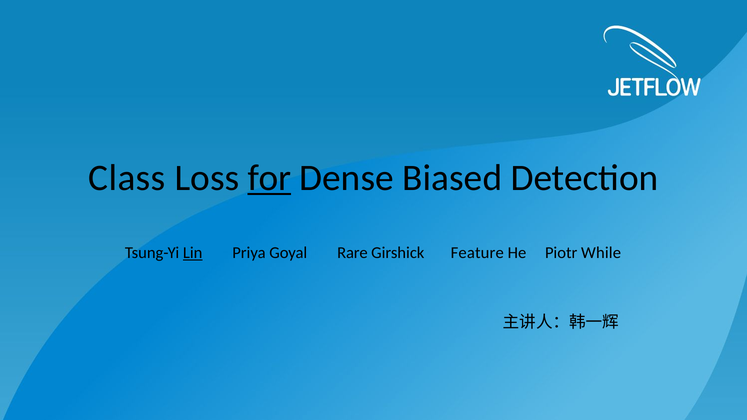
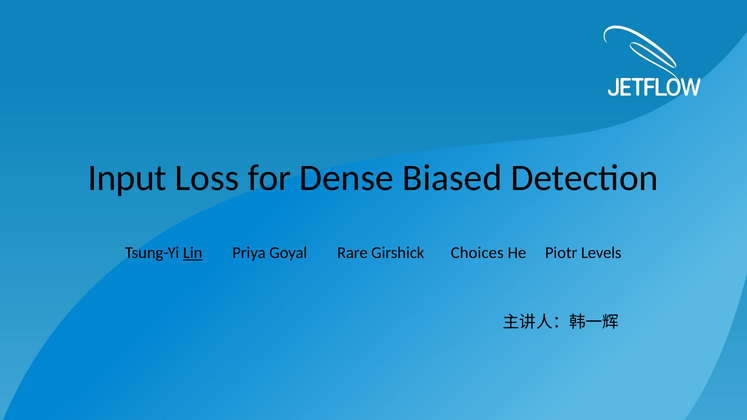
Class: Class -> Input (127, 178)
for underline: present -> none (269, 178)
Feature: Feature -> Choices (477, 253)
While: While -> Levels (601, 253)
